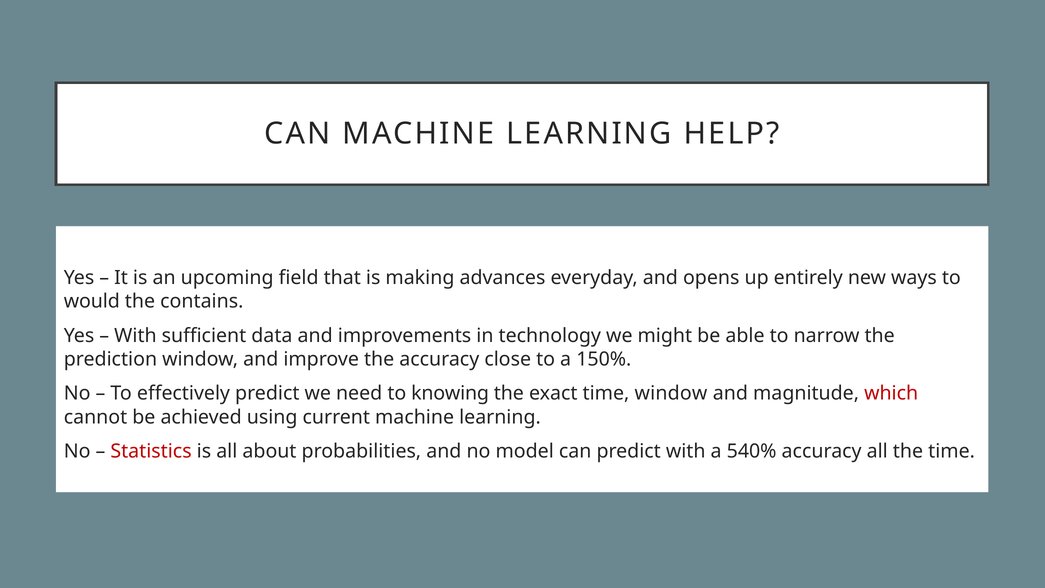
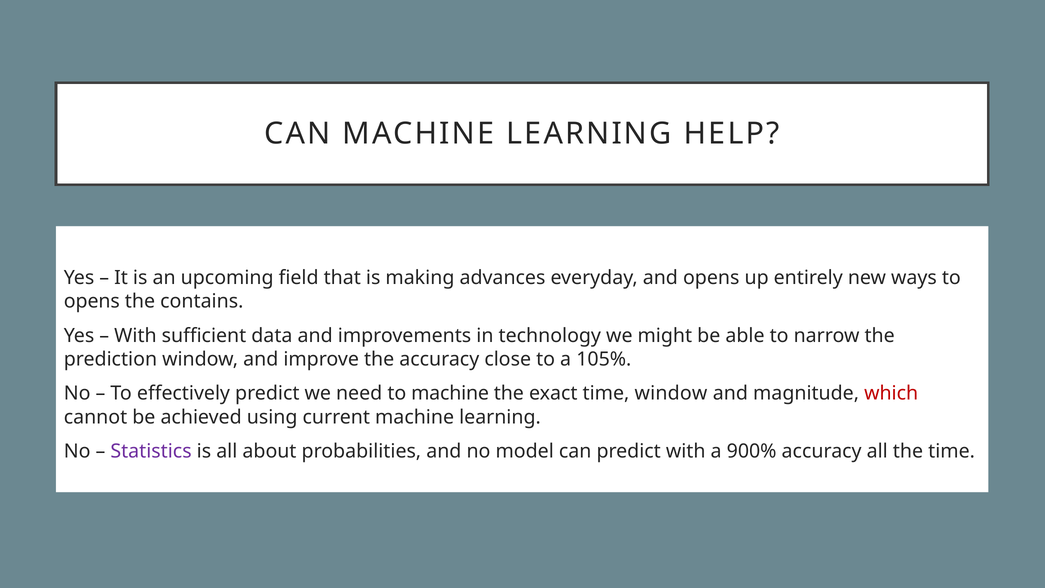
would: would -> opens (92, 301)
150%: 150% -> 105% (604, 359)
to knowing: knowing -> machine (450, 393)
Statistics colour: red -> purple (151, 451)
540%: 540% -> 900% (752, 451)
